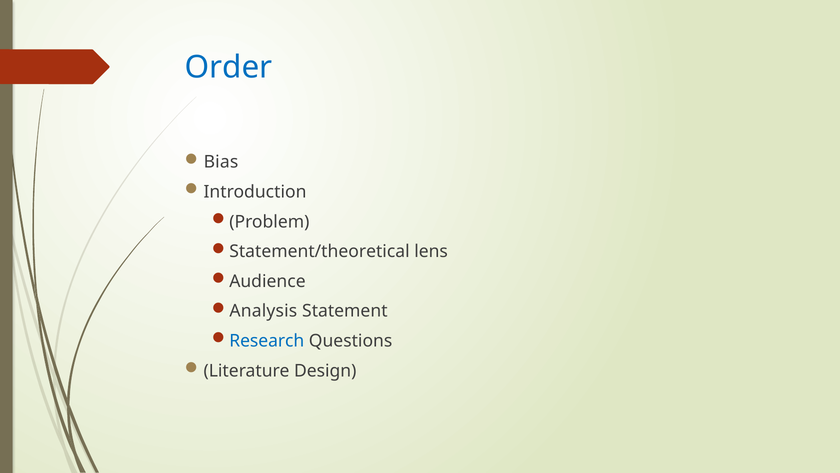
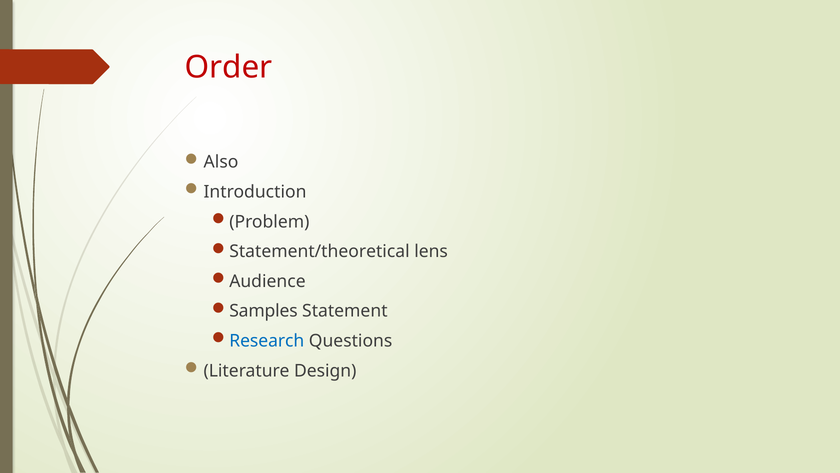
Order colour: blue -> red (229, 67)
Bias: Bias -> Also (221, 162)
Analysis: Analysis -> Samples (263, 311)
